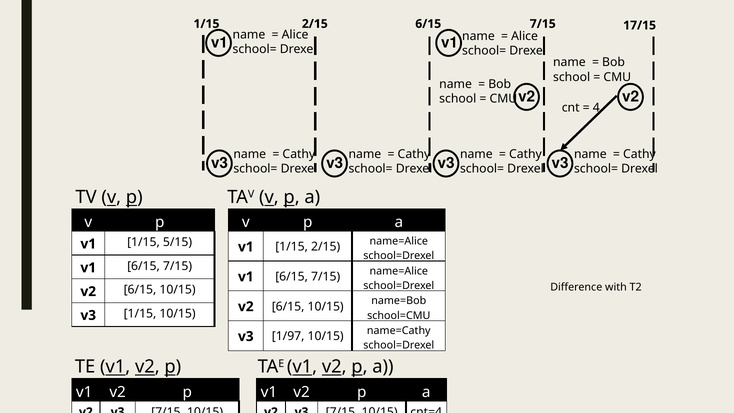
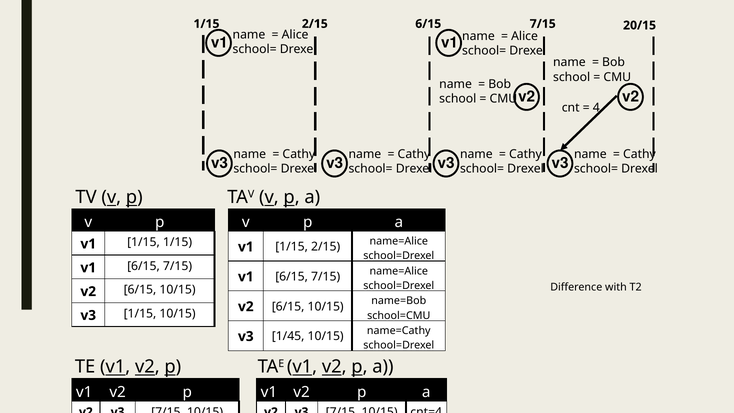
17/15: 17/15 -> 20/15 (640, 25)
1/15 5/15: 5/15 -> 1/15 (178, 242)
1/97: 1/97 -> 1/45 (288, 336)
